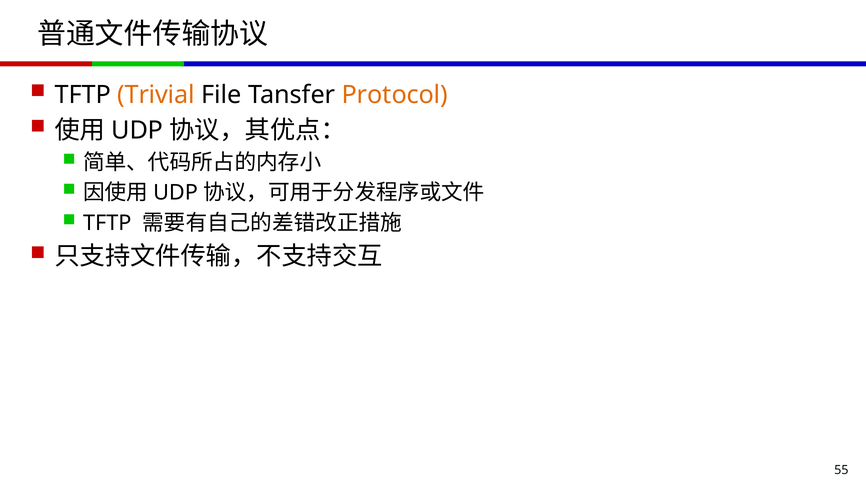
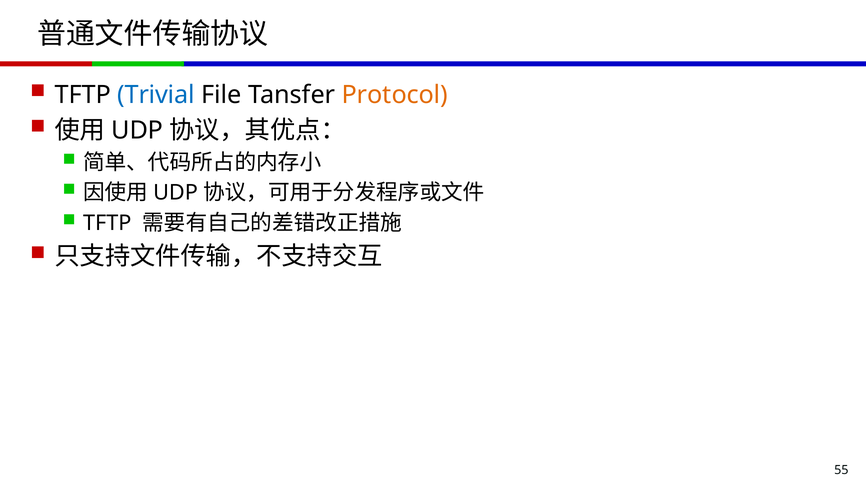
Trivial colour: orange -> blue (156, 95)
